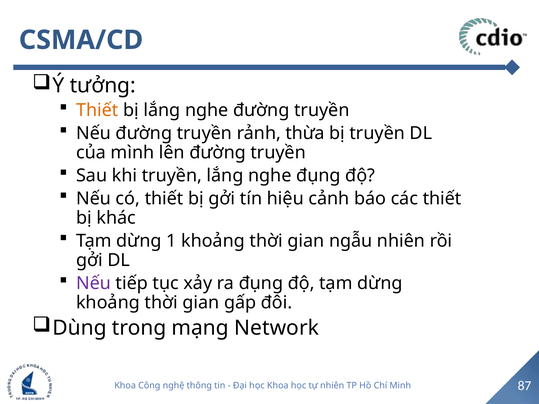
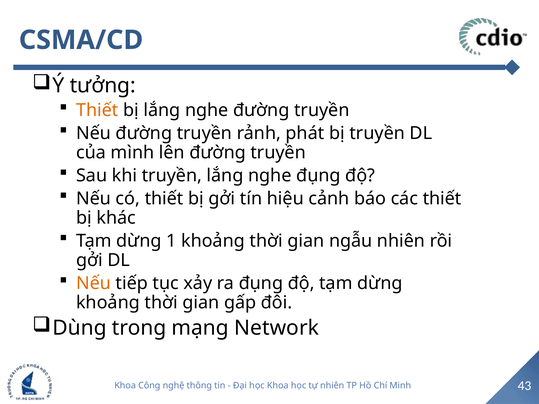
thừa: thừa -> phát (305, 133)
Nếu colour: purple -> orange (94, 283)
87: 87 -> 43 (524, 386)
